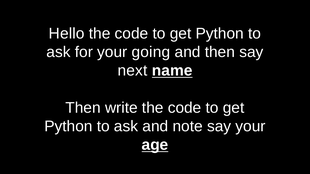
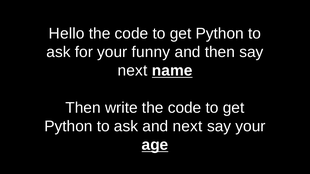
going: going -> funny (151, 52)
and note: note -> next (188, 127)
